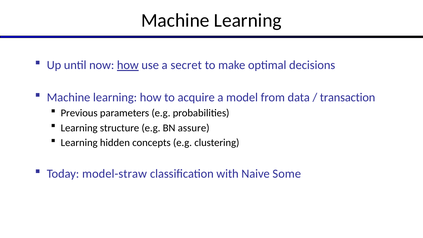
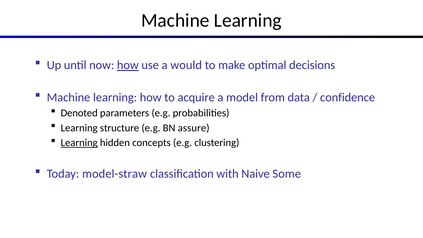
secret: secret -> would (186, 65)
transaction: transaction -> confidence (348, 97)
Previous: Previous -> Denoted (79, 113)
Learning underline: none -> present (79, 143)
